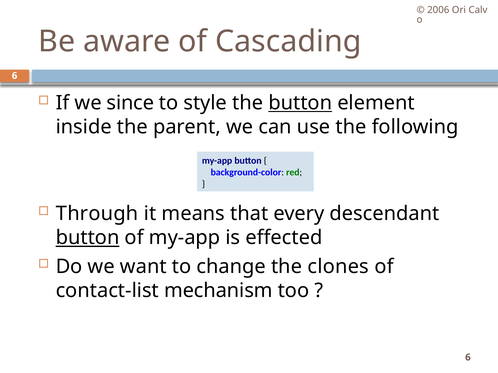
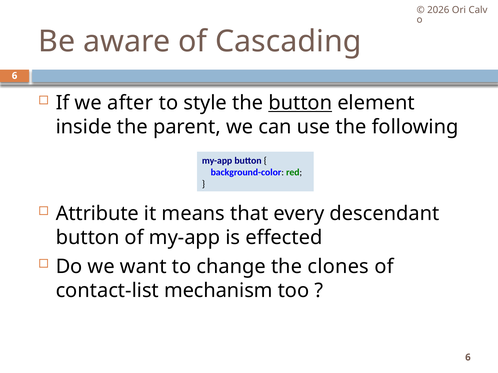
2006: 2006 -> 2026 (438, 10)
since: since -> after (130, 103)
Through: Through -> Attribute (97, 214)
button underline: present -> none (88, 238)
